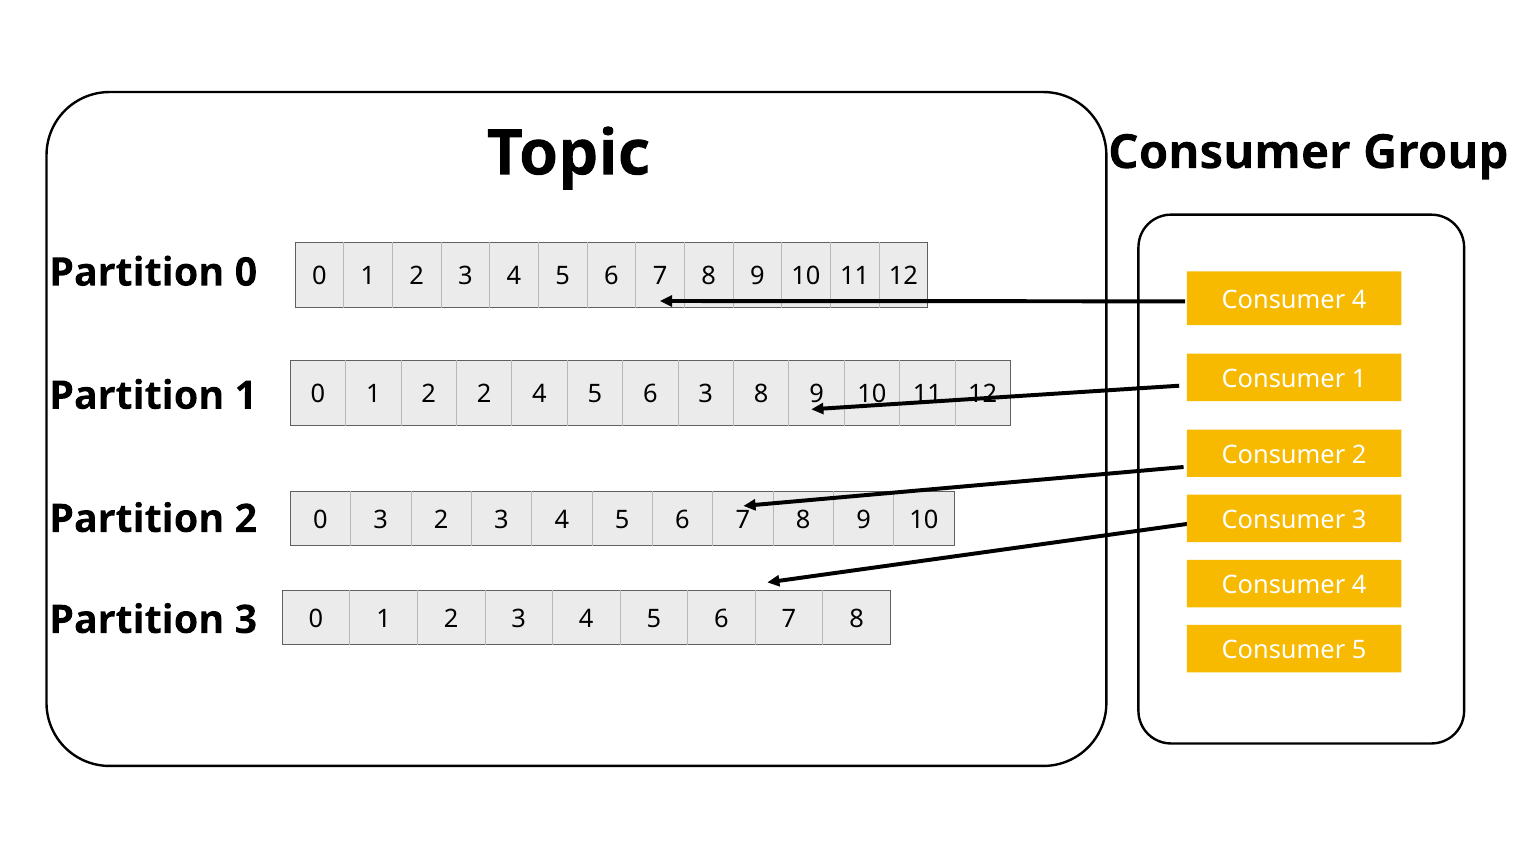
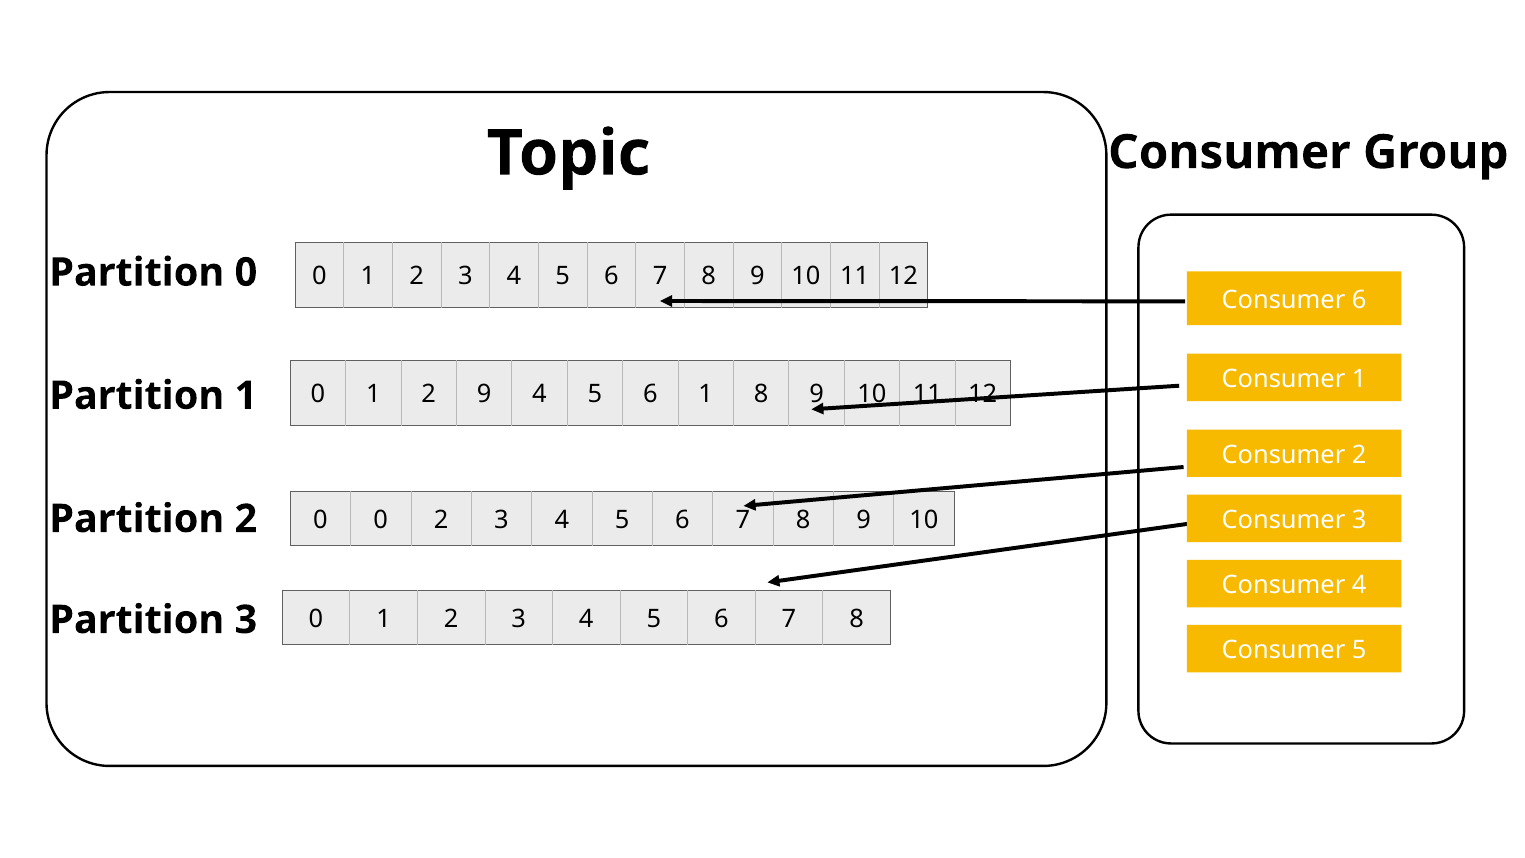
4: 4 -> 6 (1359, 300)
2 2: 2 -> 9 (484, 394)
6 3: 3 -> 1 (706, 394)
3: 3 -> 0 (381, 520)
